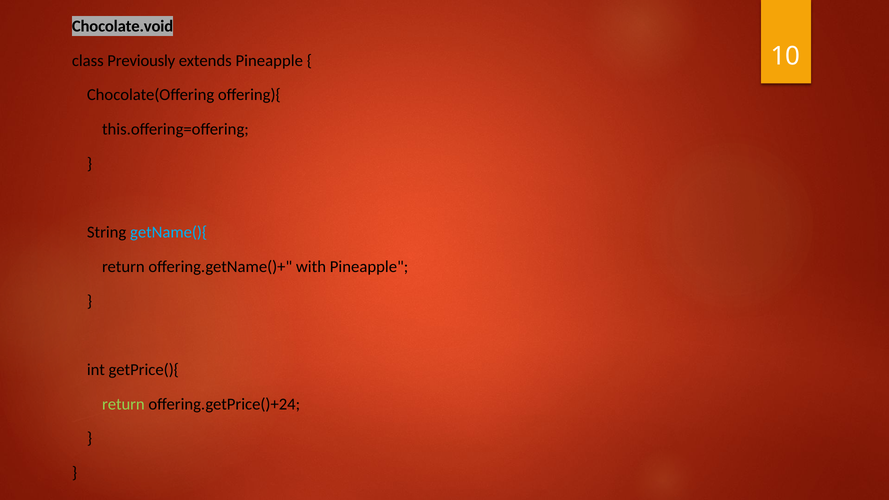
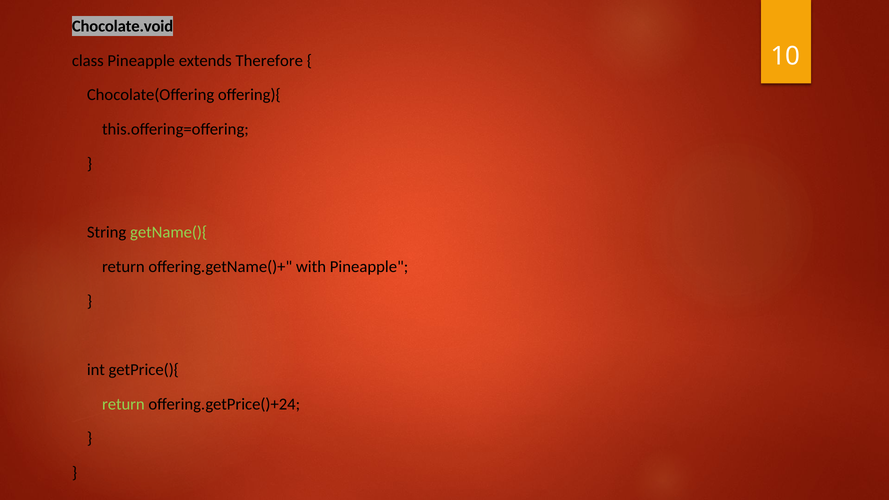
class Previously: Previously -> Pineapple (141, 61)
extends Pineapple: Pineapple -> Therefore (269, 61)
getName(){ colour: light blue -> light green (169, 232)
